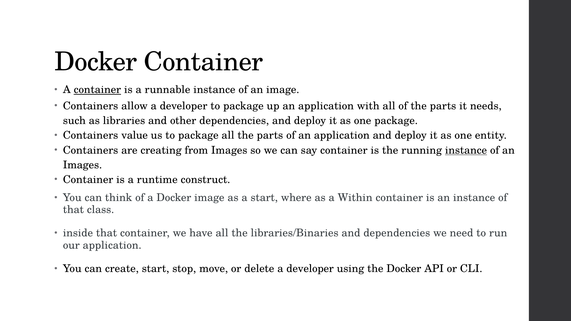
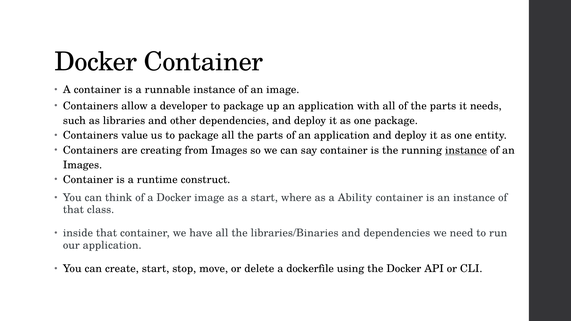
container underline: present -> none (97, 90)
Within: Within -> Ability (355, 198)
delete a developer: developer -> dockerfile (310, 269)
